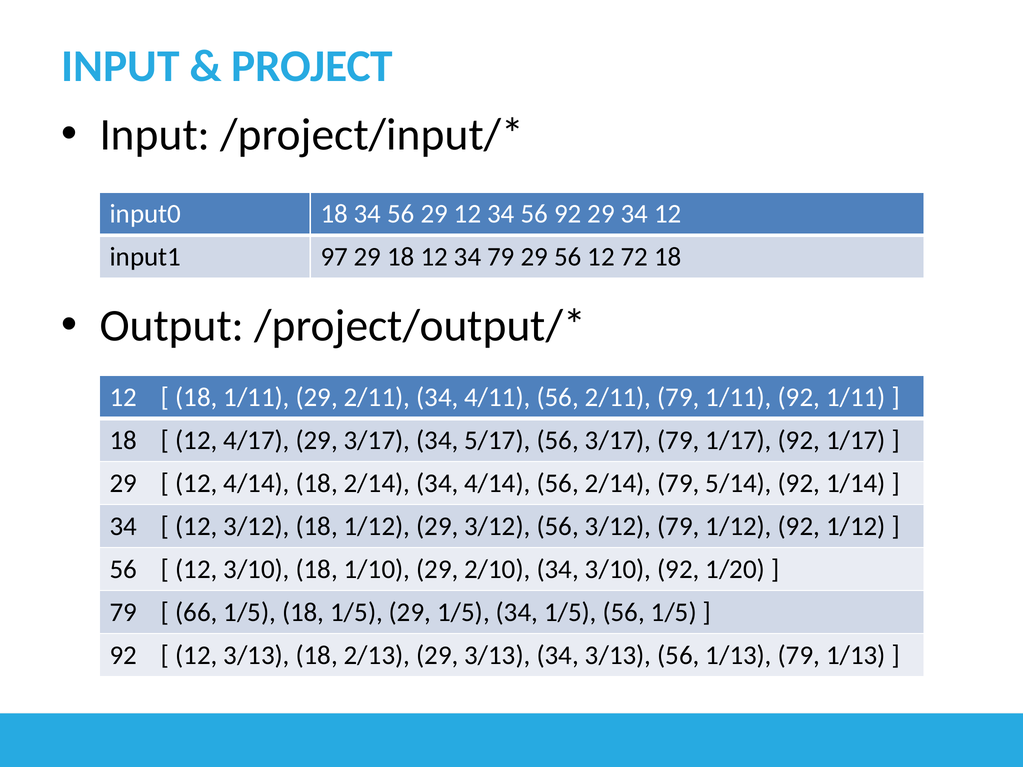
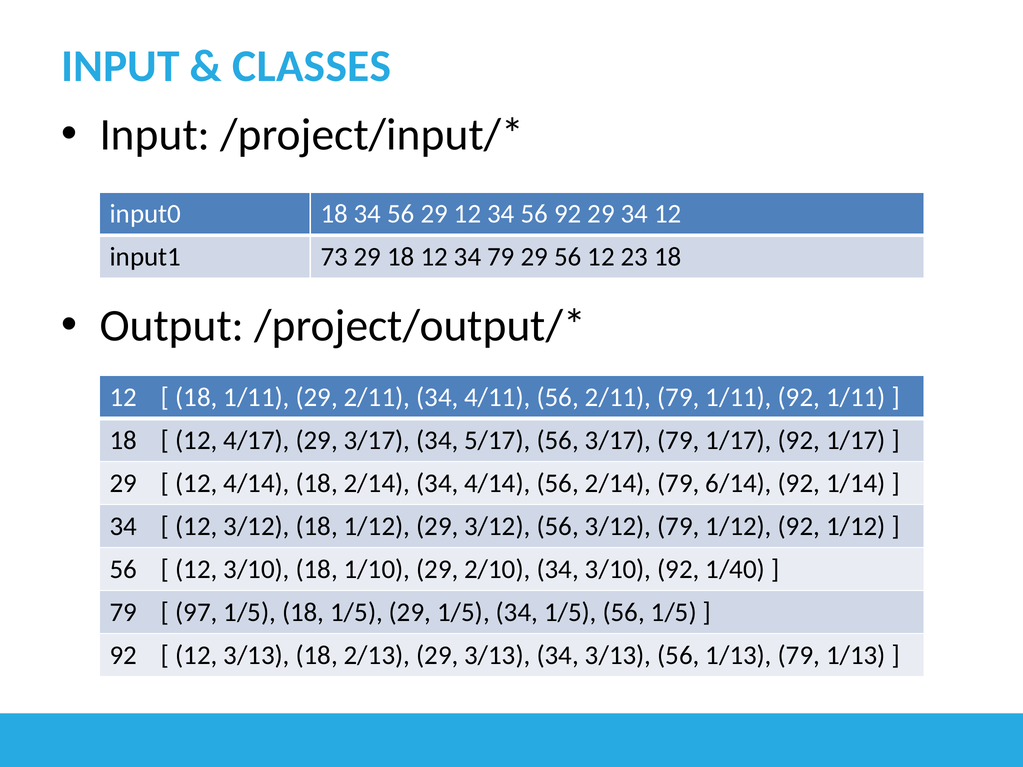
PROJECT: PROJECT -> CLASSES (312, 66)
97: 97 -> 73 (334, 257)
72: 72 -> 23 (634, 257)
5/14: 5/14 -> 6/14 (739, 484)
1/20: 1/20 -> 1/40 (735, 570)
66: 66 -> 97 (196, 613)
